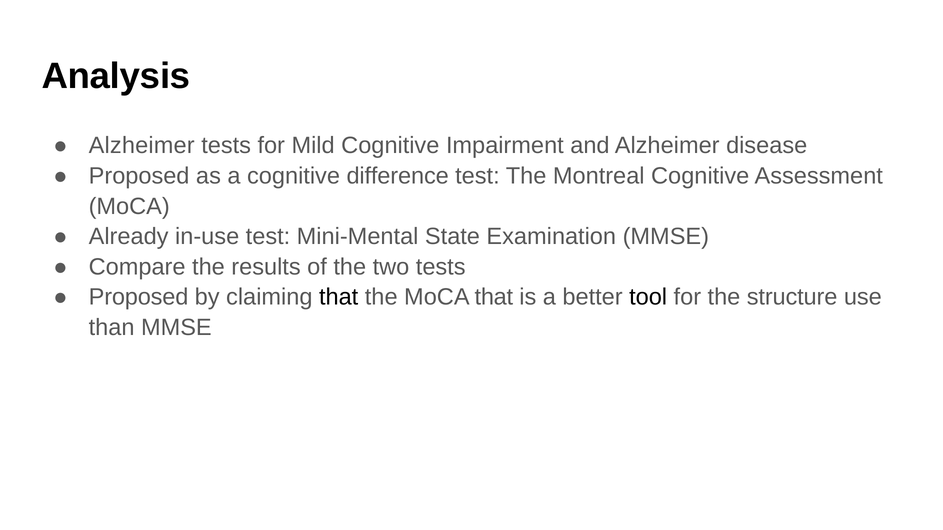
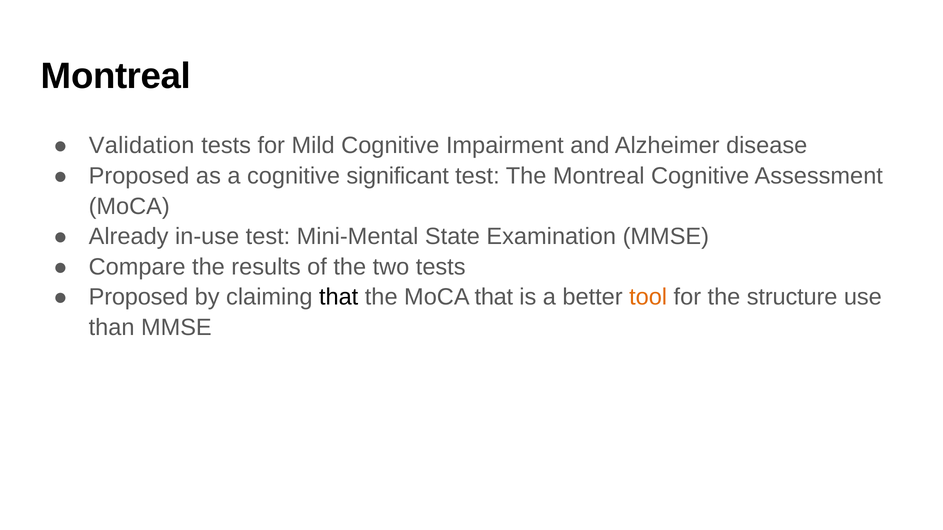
Analysis: Analysis -> Montreal (116, 76)
Alzheimer: Alzheimer -> Validation (142, 146)
difference: difference -> significant (398, 176)
tool colour: black -> orange (648, 297)
